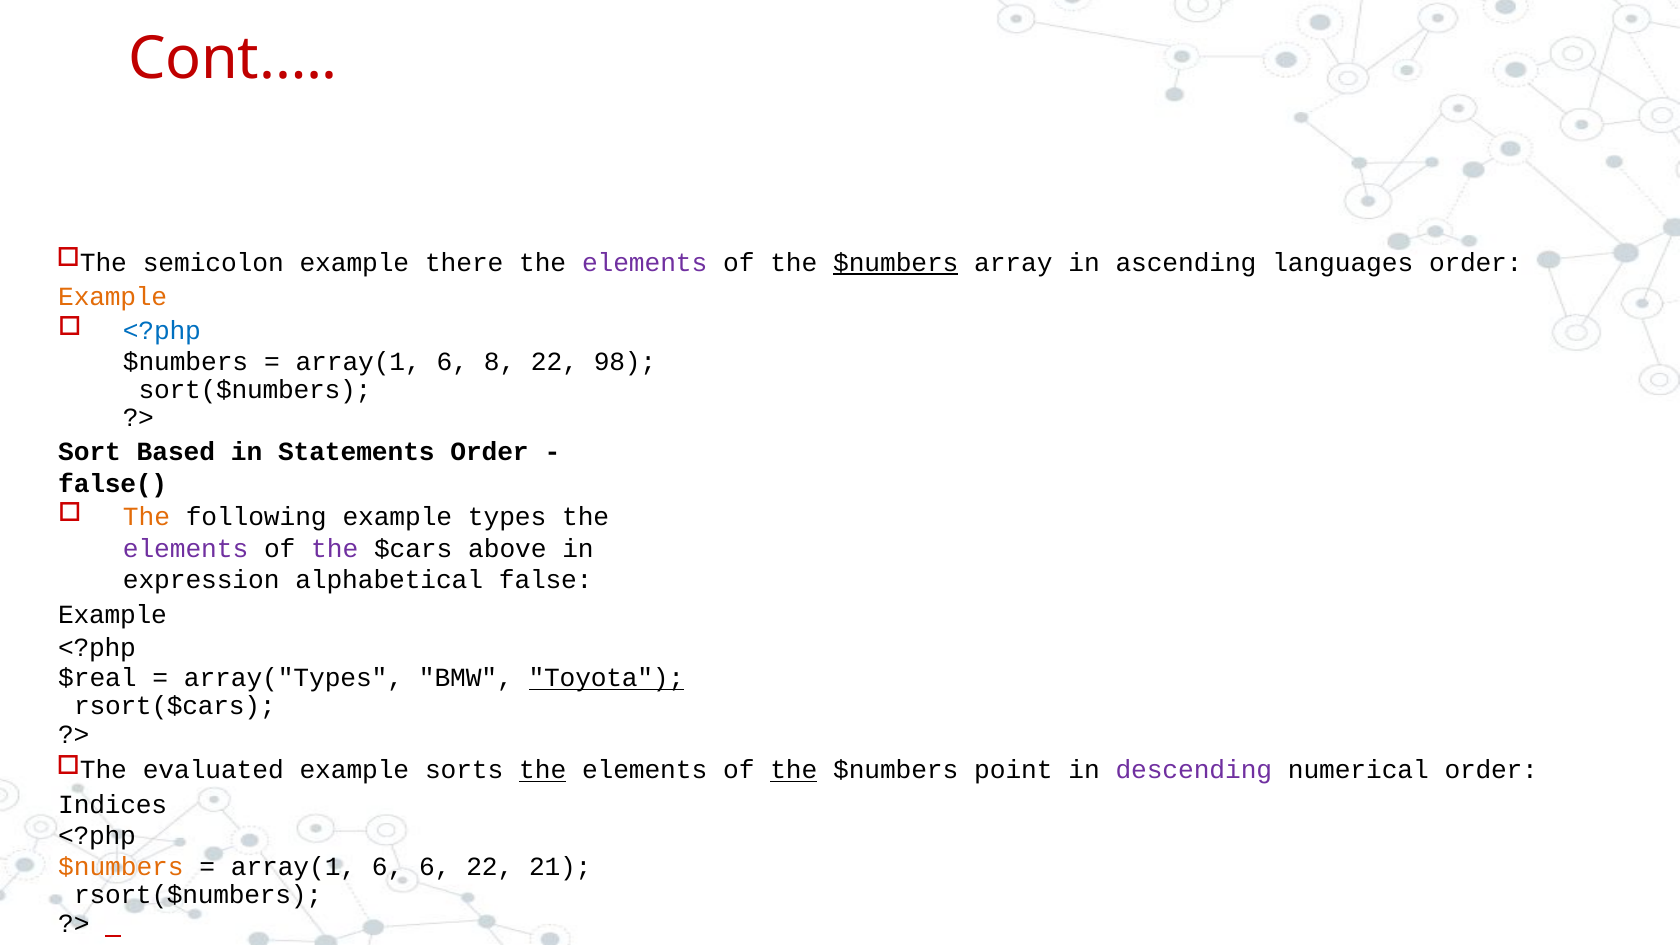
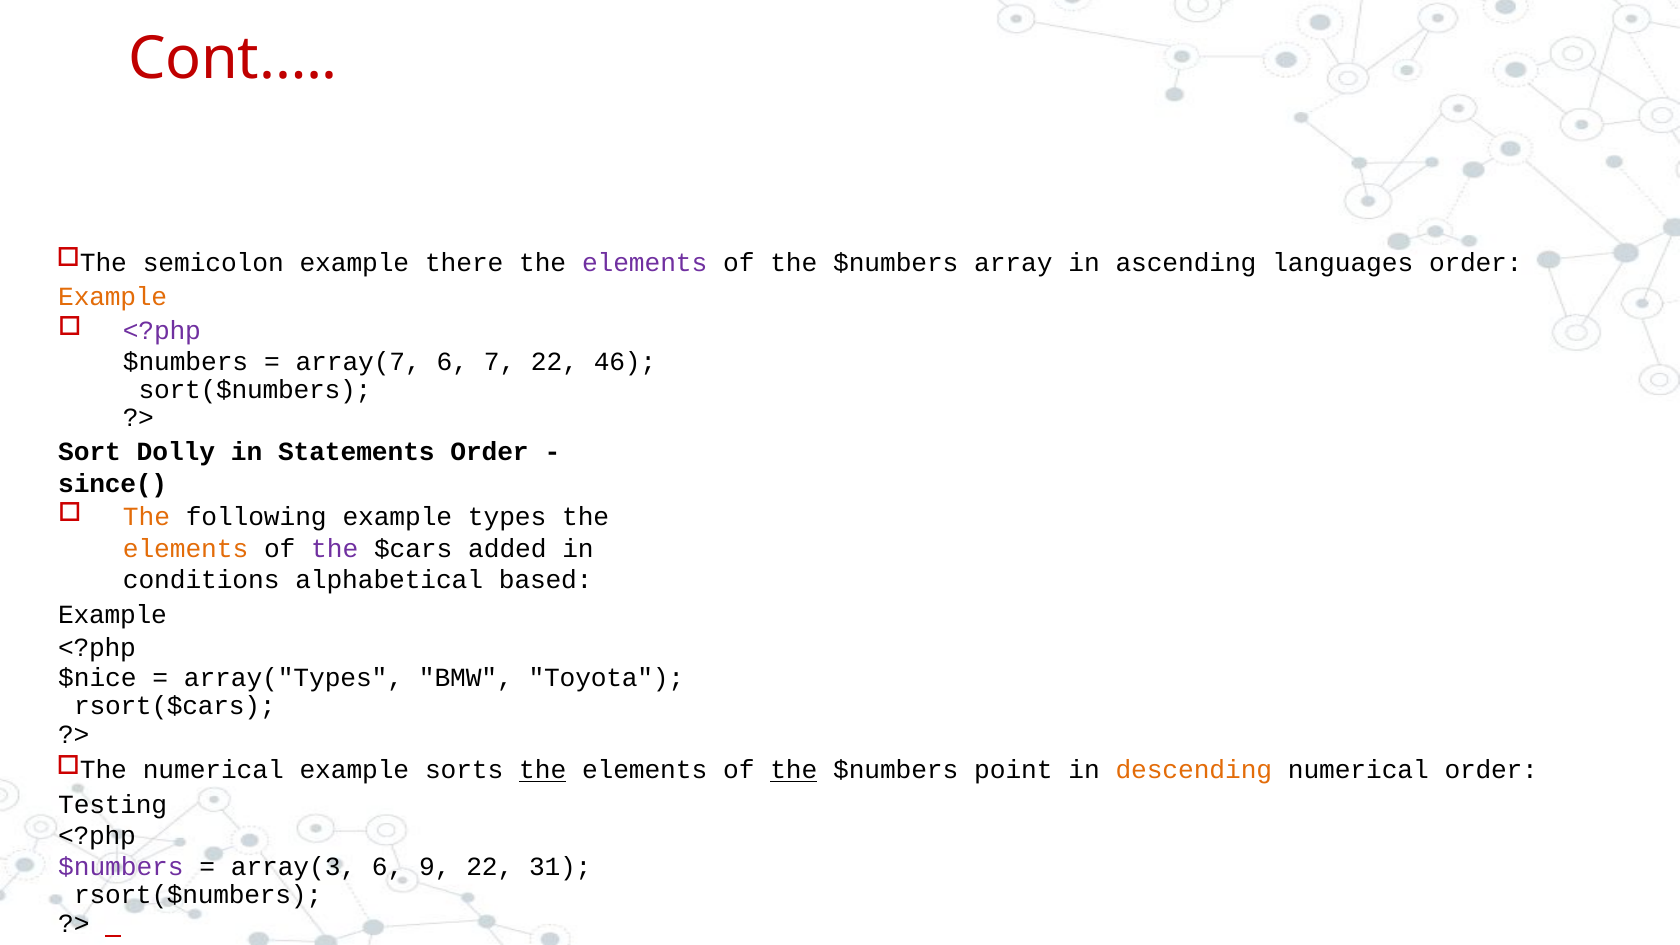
$numbers underline: present -> none (896, 262)
<?php colour: blue -> purple (162, 331)
array(1: array(1 -> array(7 (358, 362)
8: 8 -> 7 (500, 362)
98: 98 -> 46 (625, 362)
Based: Based -> Dolly (176, 452)
false(: false( -> since( (113, 483)
elements colour: purple -> orange (186, 549)
above: above -> added (507, 549)
expression: expression -> conditions (201, 580)
false: false -> based (546, 580)
$real: $real -> $nice (97, 678)
Toyota underline: present -> none (606, 678)
The evaluated: evaluated -> numerical (213, 770)
descending colour: purple -> orange (1194, 770)
Indices: Indices -> Testing (113, 805)
$numbers colour: orange -> purple (121, 866)
array(1: array(1 -> array(3 (294, 866)
6 6: 6 -> 9 (435, 866)
21: 21 -> 31 (560, 866)
